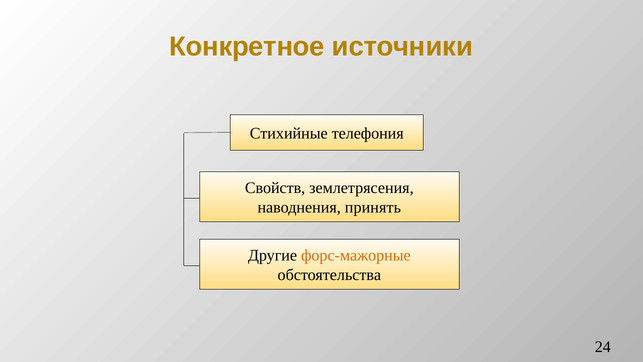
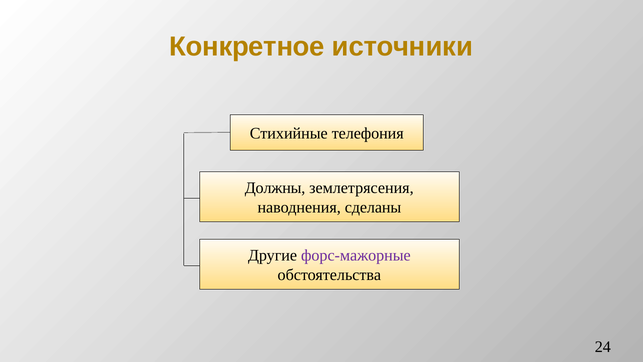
Свойств: Свойств -> Должны (275, 188)
принять: принять -> сделаны (373, 207)
форс-мажорные colour: orange -> purple (356, 255)
